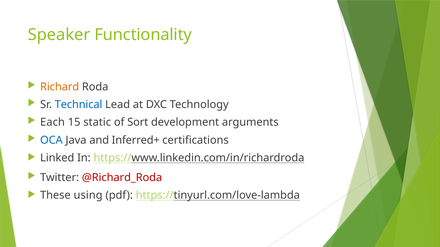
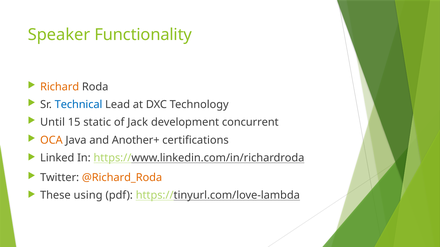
Each: Each -> Until (53, 123)
Sort: Sort -> Jack (138, 123)
arguments: arguments -> concurrent (250, 123)
OCA colour: blue -> orange (51, 140)
Inferred+: Inferred+ -> Another+ (136, 140)
@Richard_Roda colour: red -> orange (122, 178)
